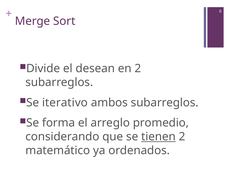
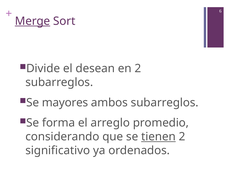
Merge underline: none -> present (33, 21)
iterativo: iterativo -> mayores (65, 103)
matemático: matemático -> significativo (58, 151)
